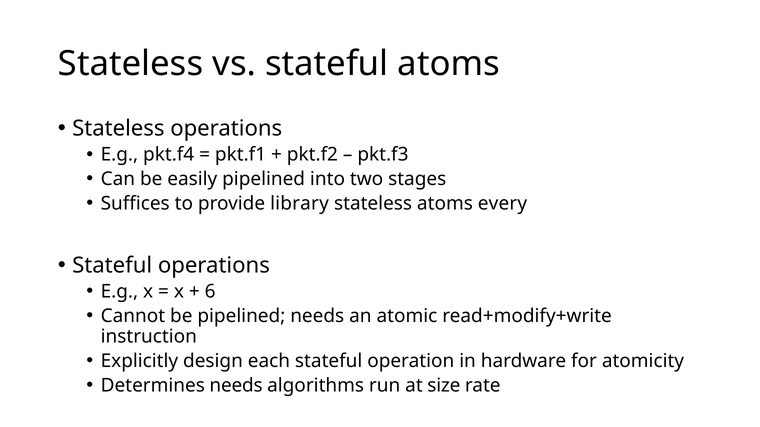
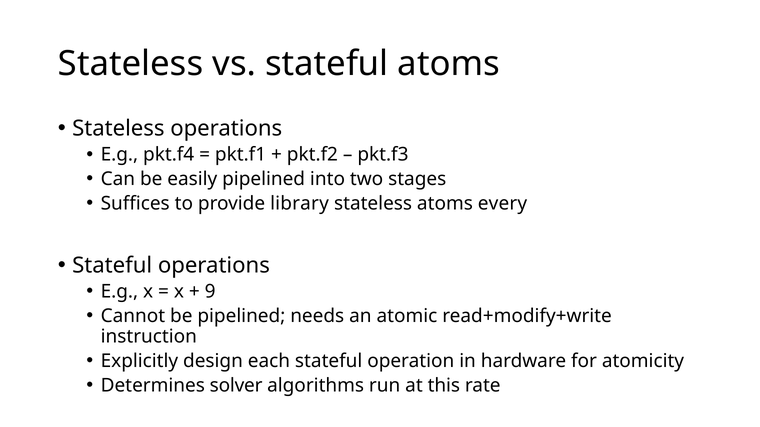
6: 6 -> 9 (210, 292)
Determines needs: needs -> solver (236, 386)
size: size -> this (444, 386)
